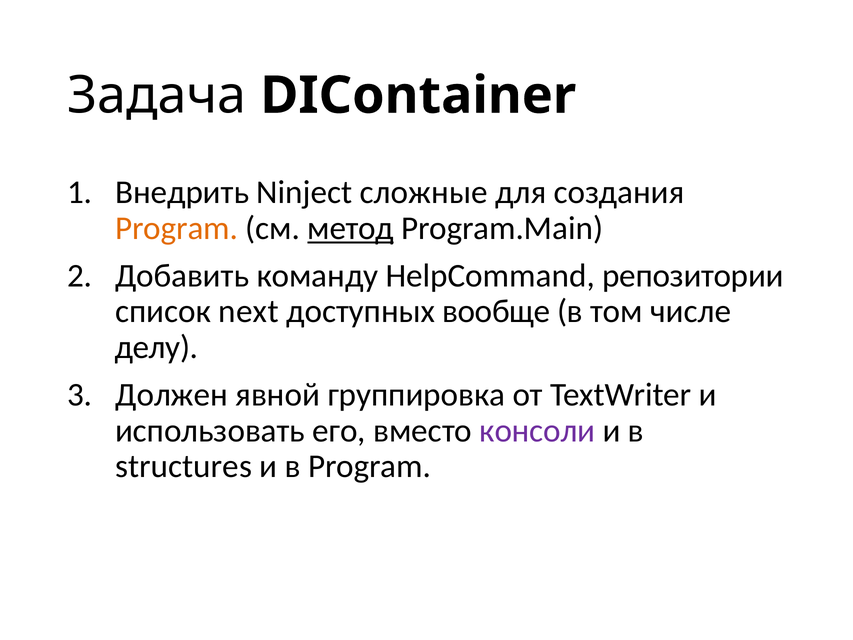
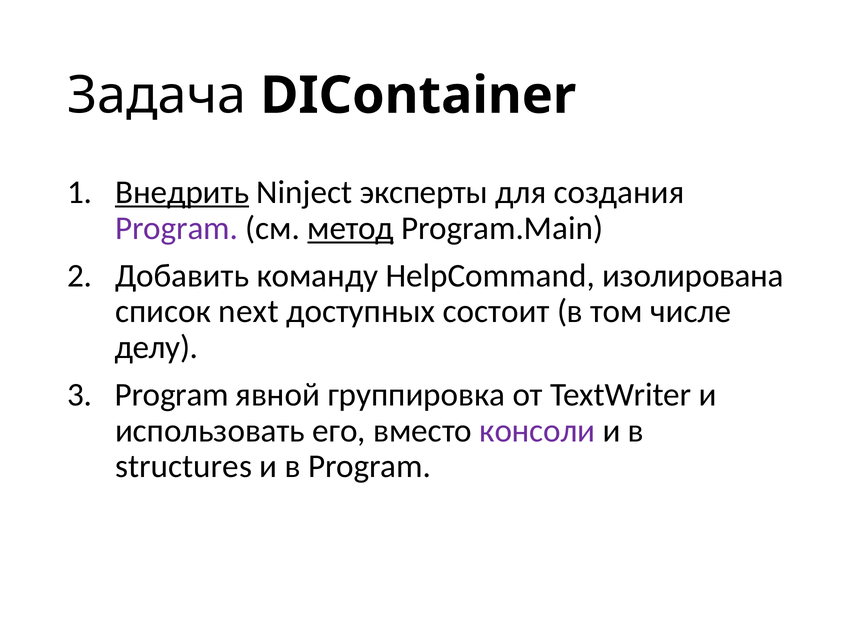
Внедрить underline: none -> present (182, 192)
сложные: сложные -> эксперты (424, 192)
Program colour: orange -> purple (177, 228)
репозитории: репозитории -> изолирована (693, 276)
вообще: вообще -> состоит (496, 311)
Должен: Должен -> Program (172, 395)
